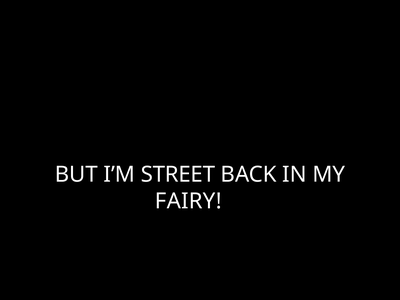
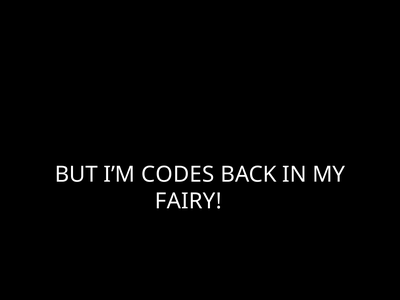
STREET: STREET -> CODES (178, 175)
